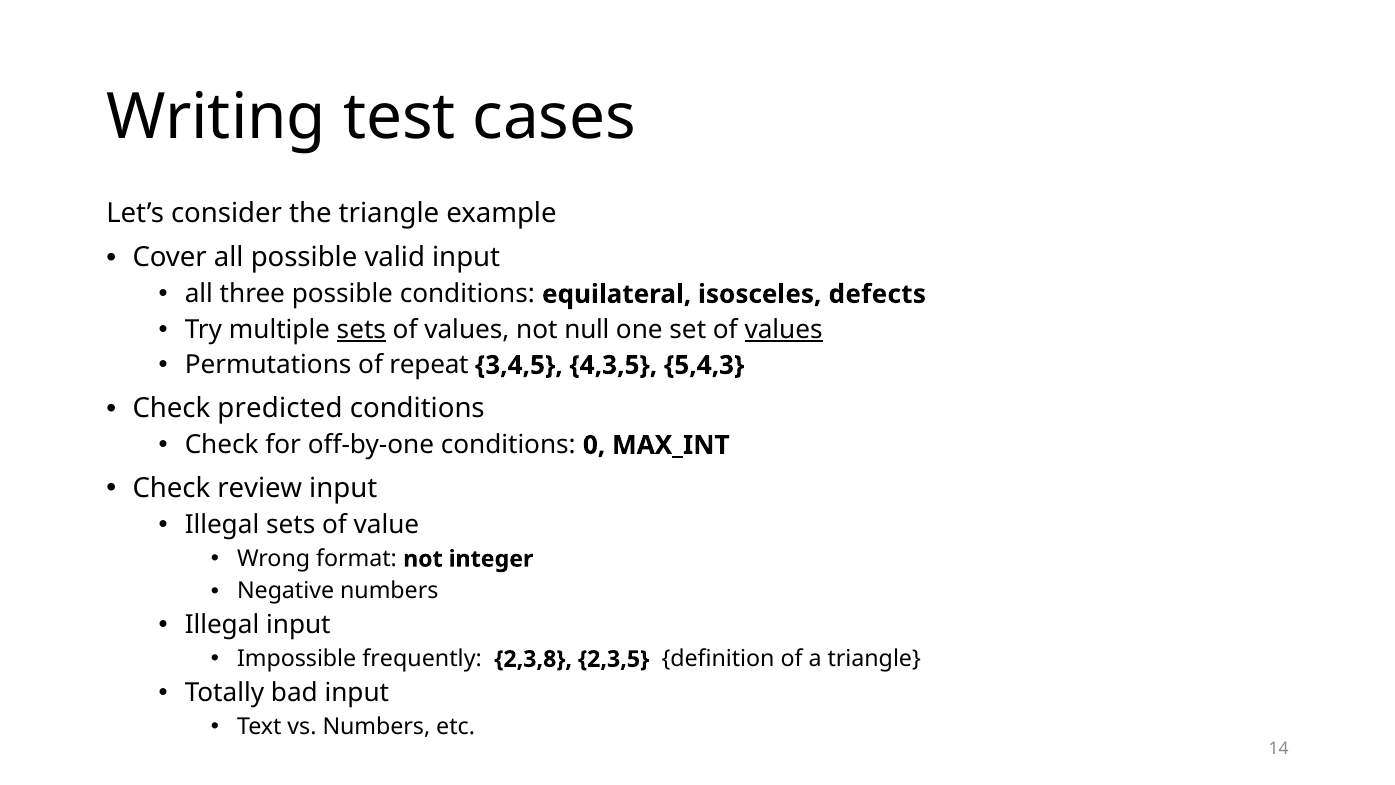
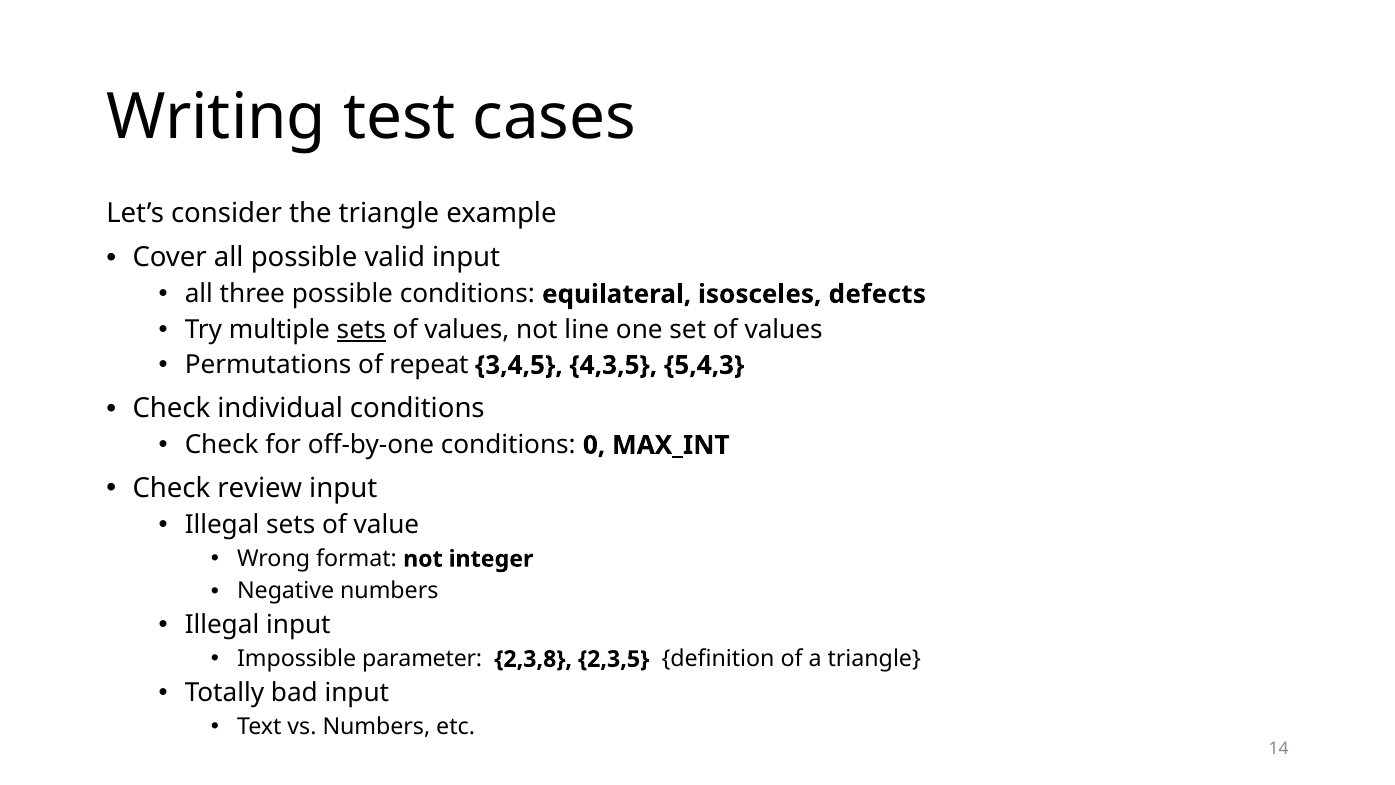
null: null -> line (587, 330)
values underline: present -> none (784, 330)
predicted: predicted -> individual (280, 409)
frequently: frequently -> parameter (422, 659)
